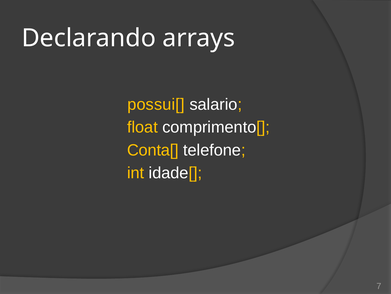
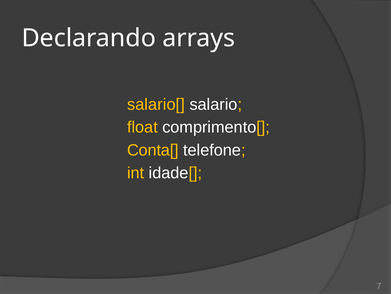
possui[: possui[ -> salario[ (156, 104)
